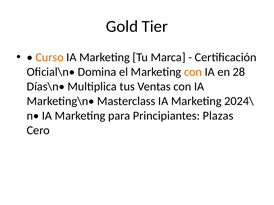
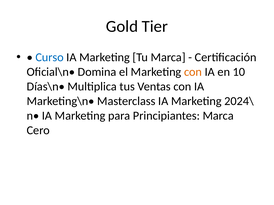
Curso colour: orange -> blue (50, 57)
28: 28 -> 10 (239, 72)
Principiantes Plazas: Plazas -> Marca (218, 116)
